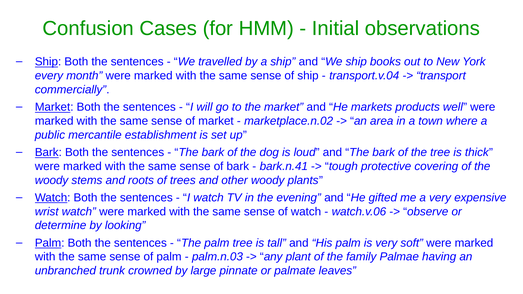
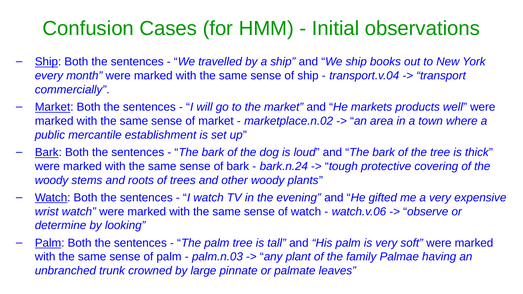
bark.n.41: bark.n.41 -> bark.n.24 (284, 166)
